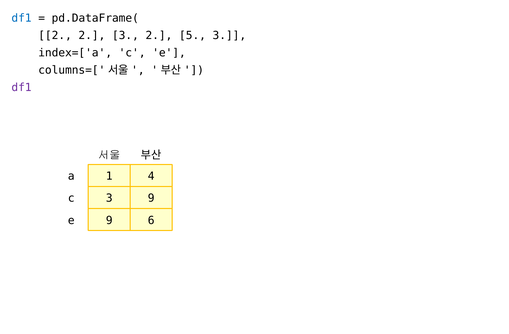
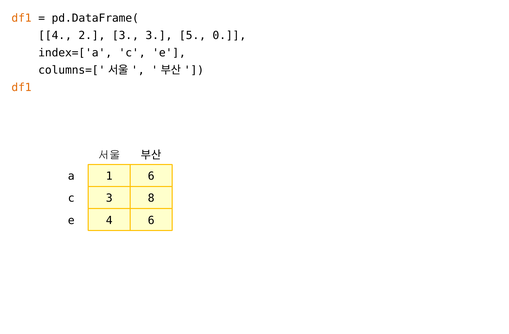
df1 colour: blue -> orange (22, 18)
2: 2 -> 4 (55, 35)
3 2: 2 -> 3 (159, 35)
5 3: 3 -> 0 (229, 35)
df1 colour: purple -> orange (22, 88)
1 4: 4 -> 6 (151, 176)
3 9: 9 -> 8 (151, 198)
e 9: 9 -> 4 (109, 221)
